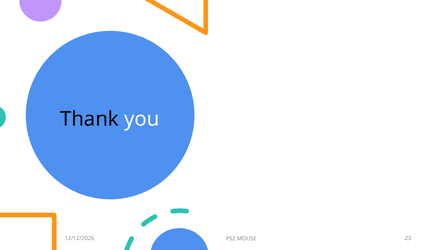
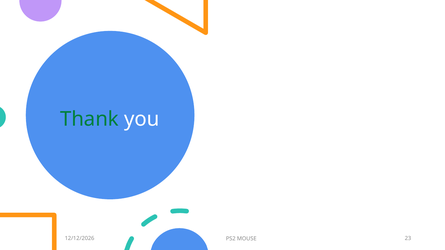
Thank colour: black -> green (89, 119)
